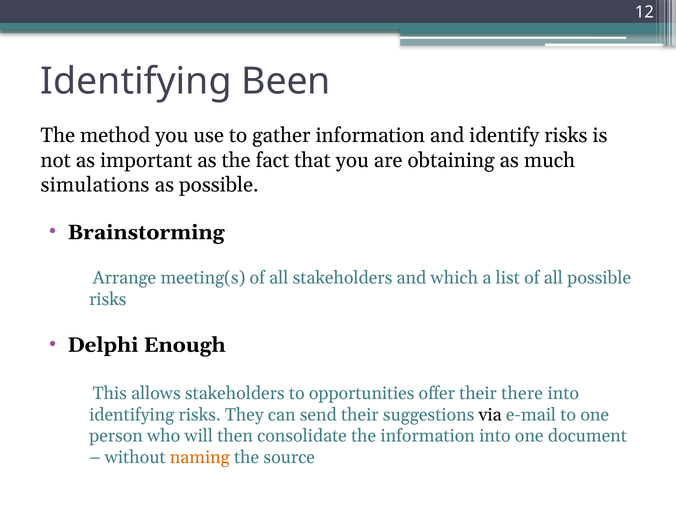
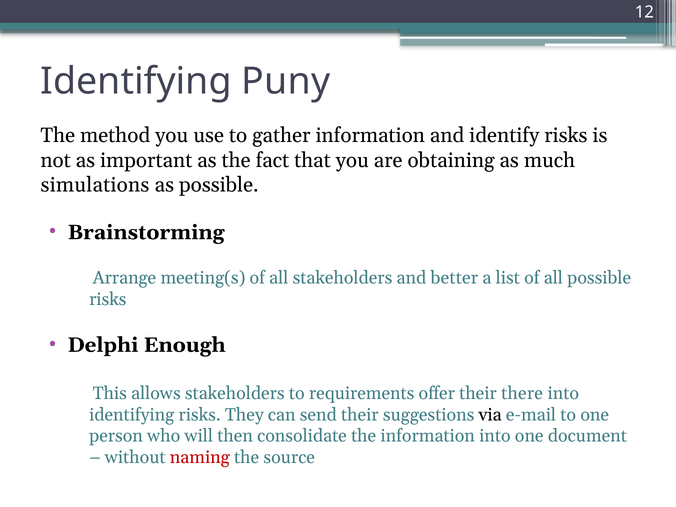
Been: Been -> Puny (286, 81)
which: which -> better (454, 278)
opportunities: opportunities -> requirements (362, 393)
naming colour: orange -> red (200, 457)
